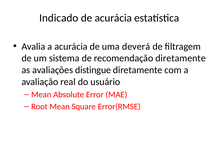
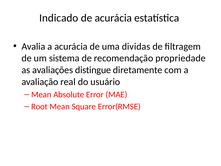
deverá: deverá -> dividas (136, 46)
recomendação diretamente: diretamente -> propriedade (181, 58)
